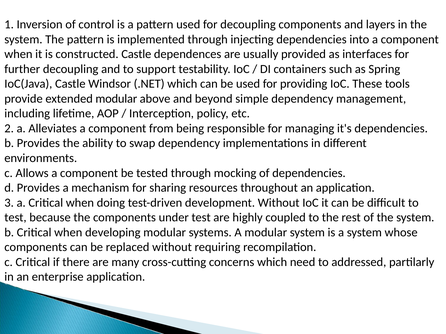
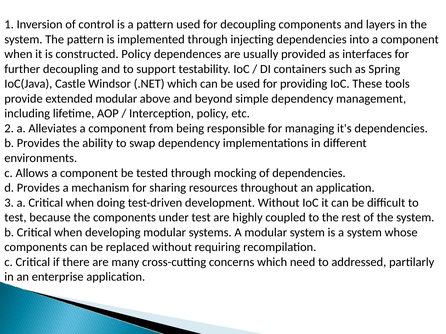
constructed Castle: Castle -> Policy (136, 54)
